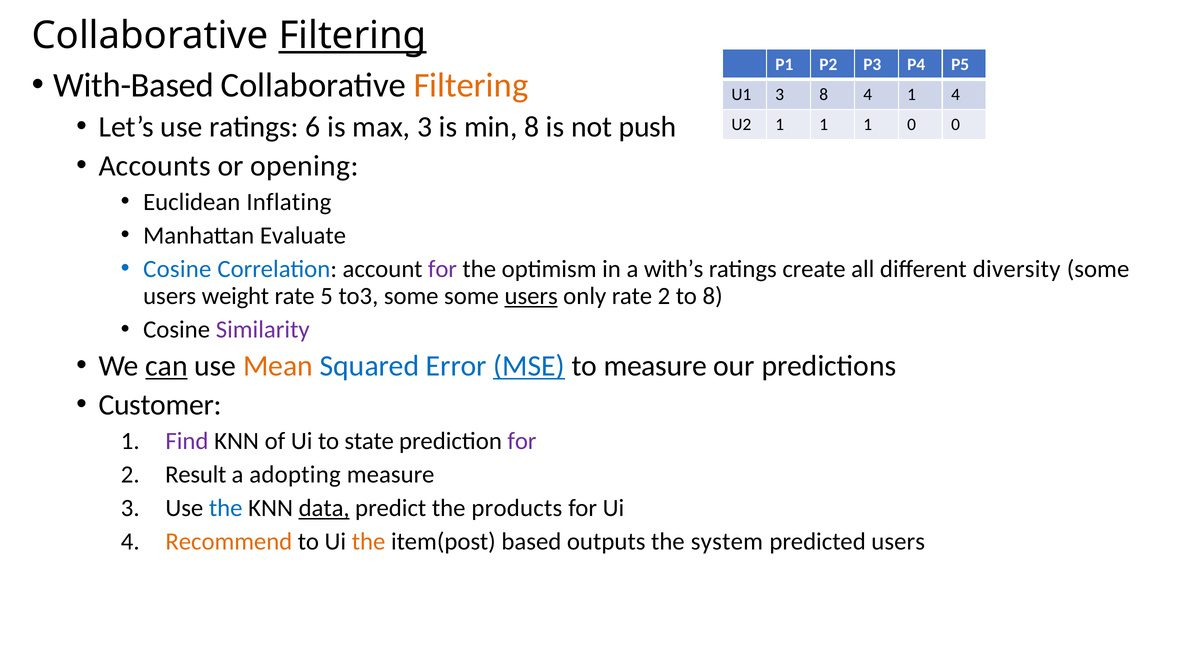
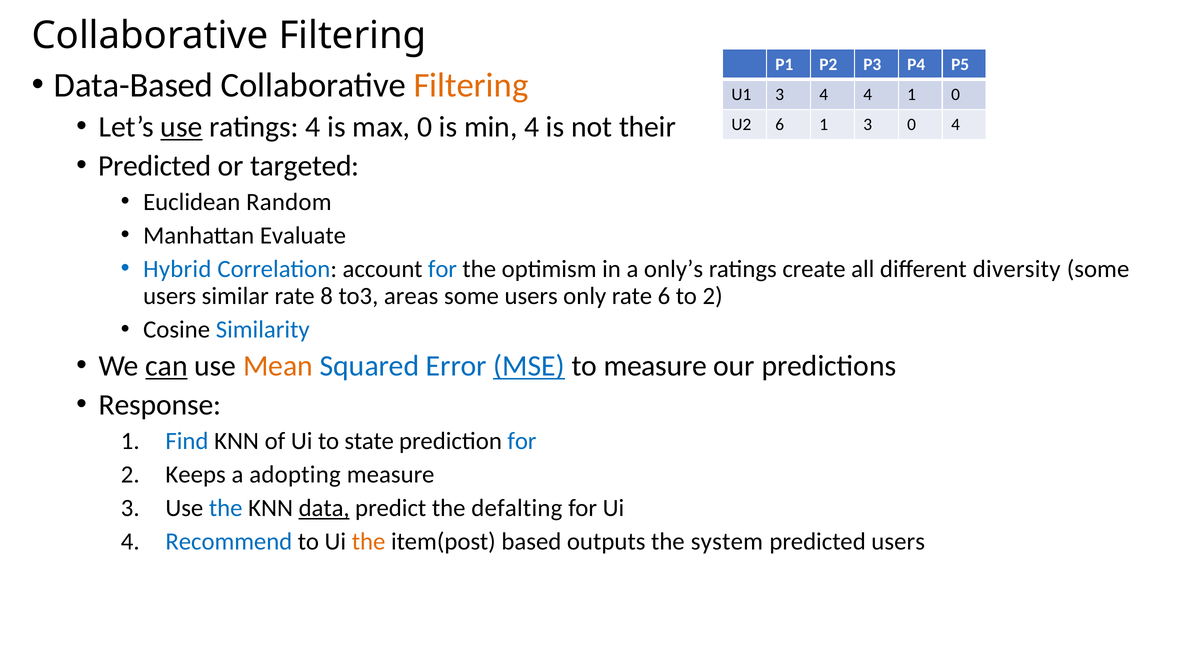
Filtering underline: present -> none (353, 36)
With-Based: With-Based -> Data-Based (134, 85)
3 8: 8 -> 4 (824, 94)
1 4: 4 -> 0 (956, 94)
use underline: none -> present (181, 127)
ratings 6: 6 -> 4 (313, 127)
max 3: 3 -> 0 (425, 127)
min 8: 8 -> 4 (532, 127)
push: push -> their (647, 127)
U2 1: 1 -> 6 (780, 124)
1: 1 -> 3 (868, 124)
0 0: 0 -> 4 (956, 124)
Accounts: Accounts -> Predicted (155, 166)
opening: opening -> targeted (305, 166)
Inflating: Inflating -> Random (289, 202)
Cosine: Cosine -> Hybrid (177, 269)
for colour: purple -> blue (442, 269)
with’s: with’s -> only’s (674, 269)
weight: weight -> similar (235, 296)
5: 5 -> 8 (327, 296)
to3 some: some -> areas (411, 296)
users underline: present -> none (531, 296)
rate 2: 2 -> 6 (664, 296)
to 8: 8 -> 2 (713, 296)
Similarity colour: purple -> blue (263, 330)
Customer: Customer -> Response (160, 405)
Find colour: purple -> blue (187, 441)
for colour: purple -> blue (522, 441)
Result: Result -> Keeps (196, 474)
products: products -> defalting (517, 508)
Recommend colour: orange -> blue (229, 541)
